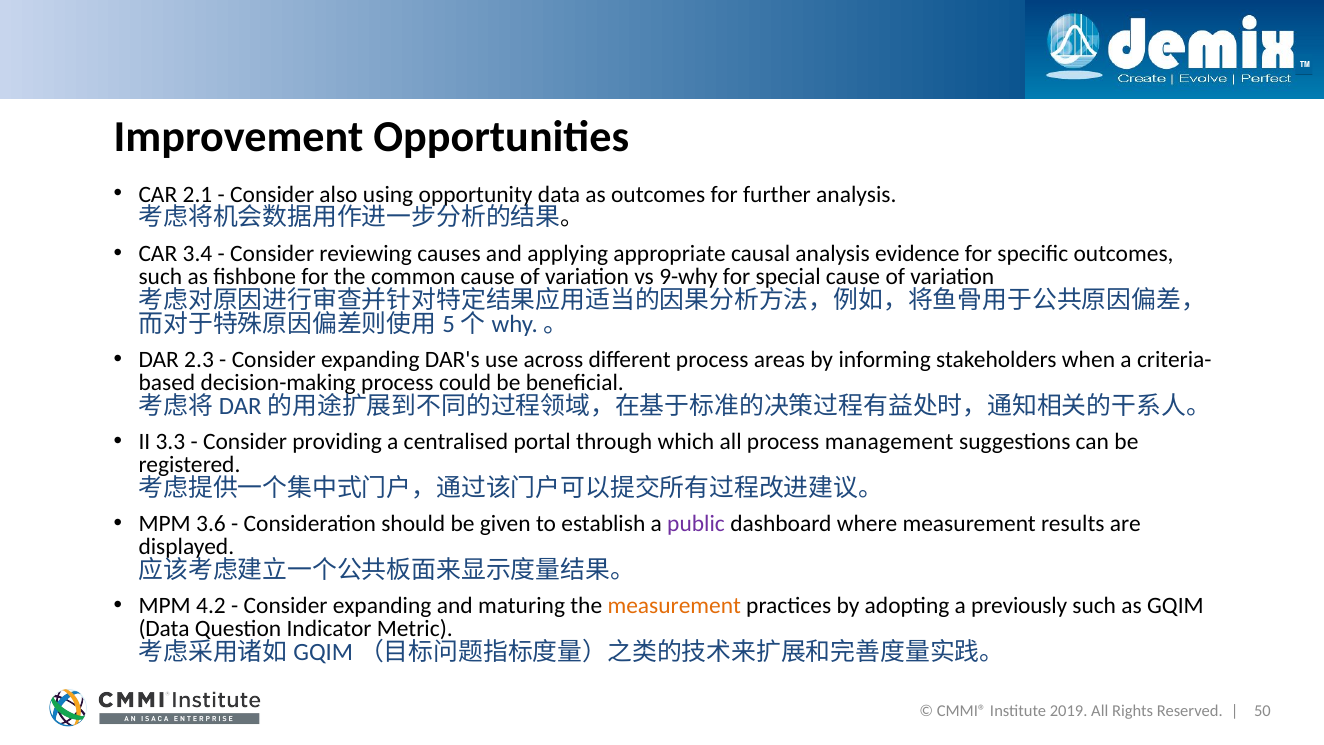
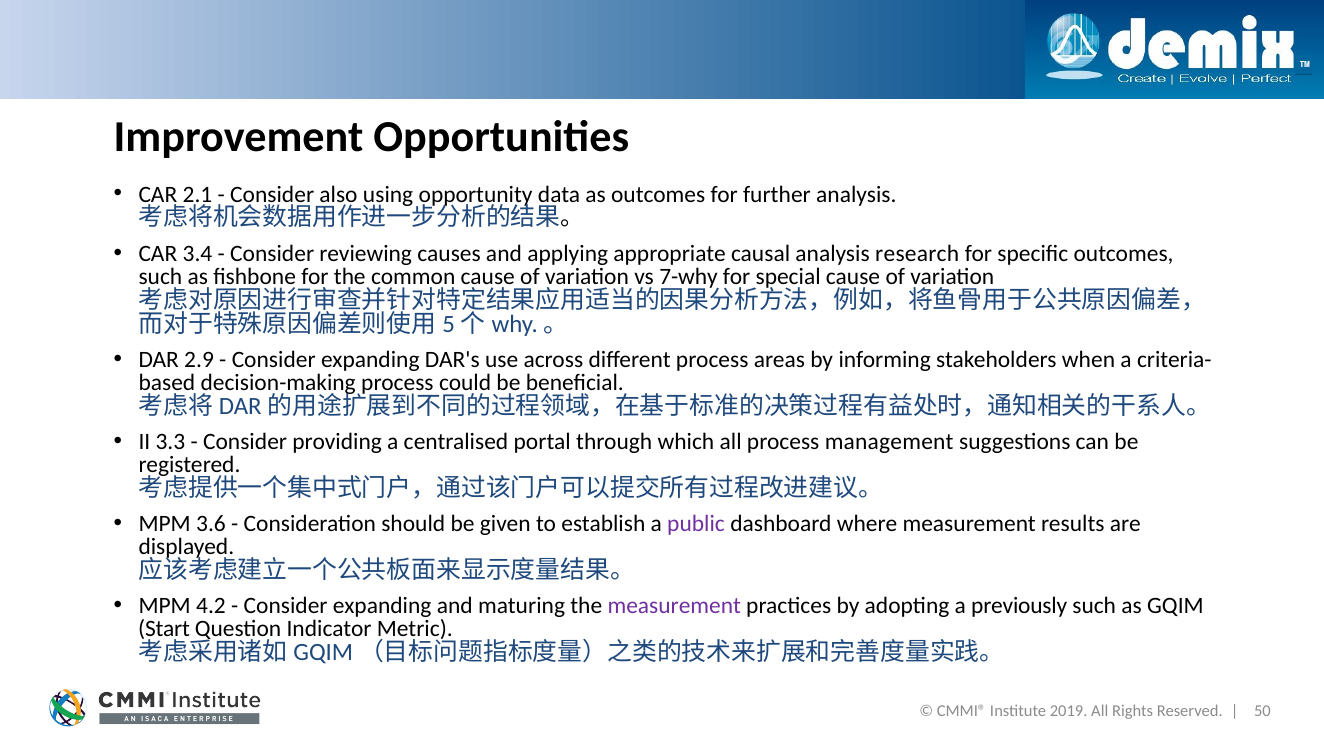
evidence: evidence -> research (917, 254)
9-why: 9-why -> 7-why (689, 276)
2.3: 2.3 -> 2.9 (199, 360)
measurement colour: orange -> purple (674, 606)
Data: Data -> Start (164, 629)
